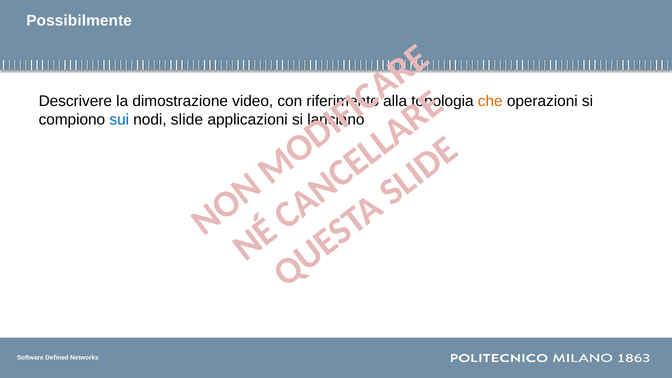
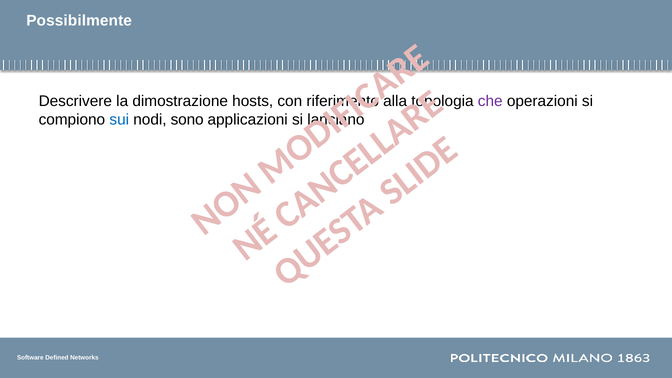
video: video -> hosts (253, 101)
che colour: orange -> purple (490, 101)
slide: slide -> sono (187, 119)
